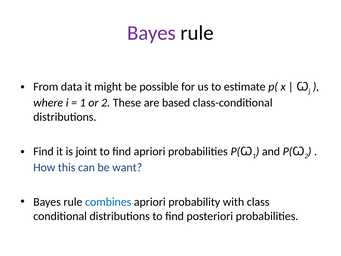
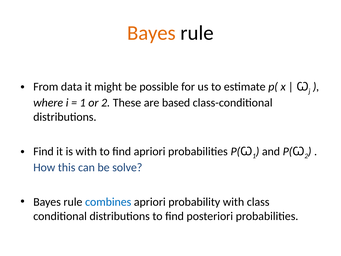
Bayes colour: purple -> orange (151, 33)
is joint: joint -> with (86, 151)
want: want -> solve (127, 167)
